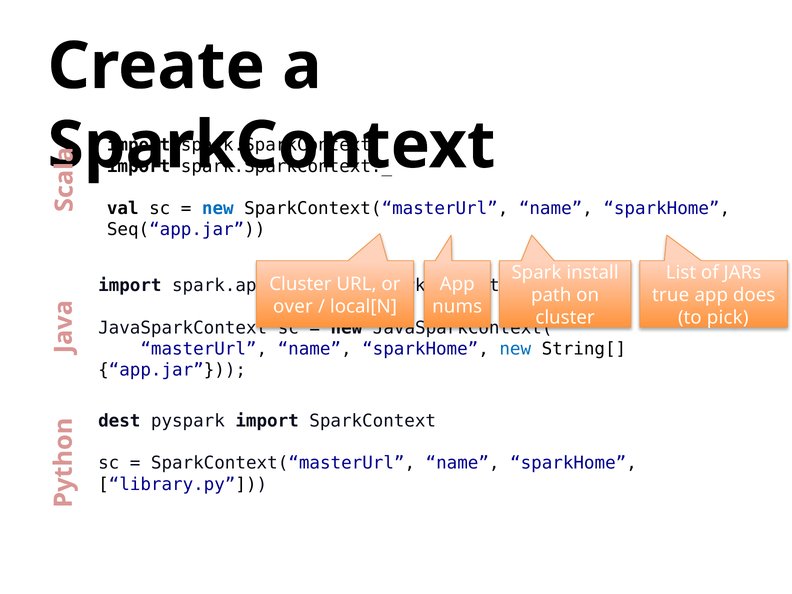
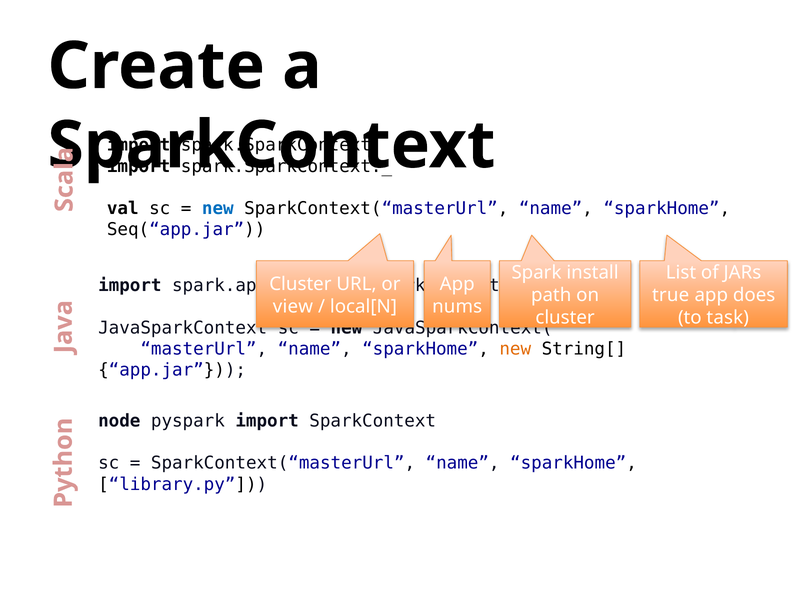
over: over -> view (293, 306)
pick: pick -> task (728, 318)
new colour: blue -> orange (515, 349)
dest: dest -> node (119, 421)
